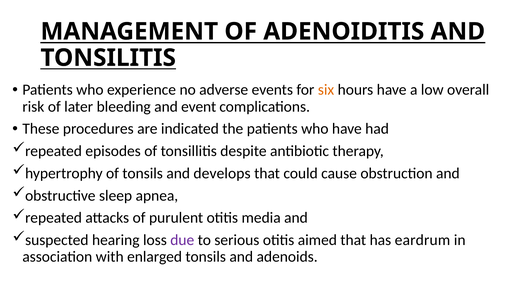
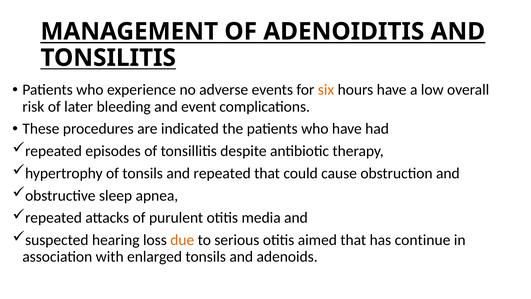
and develops: develops -> repeated (222, 173)
due colour: purple -> orange (182, 240)
eardrum: eardrum -> continue (423, 240)
